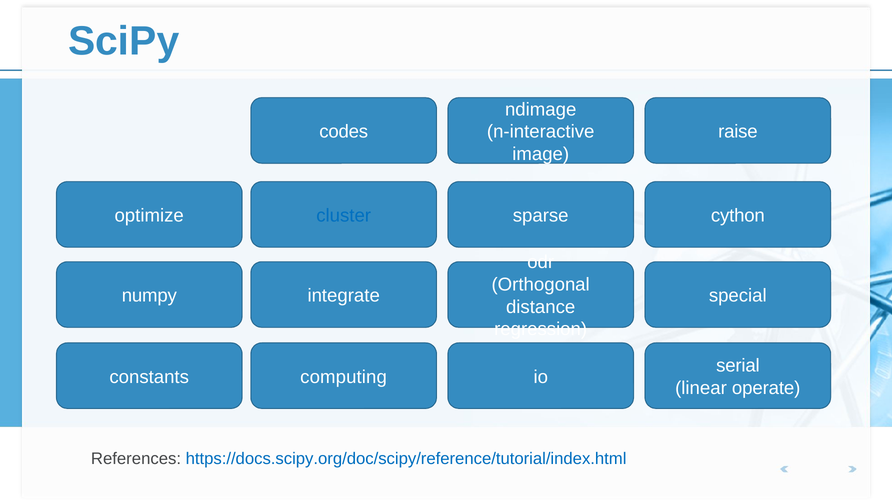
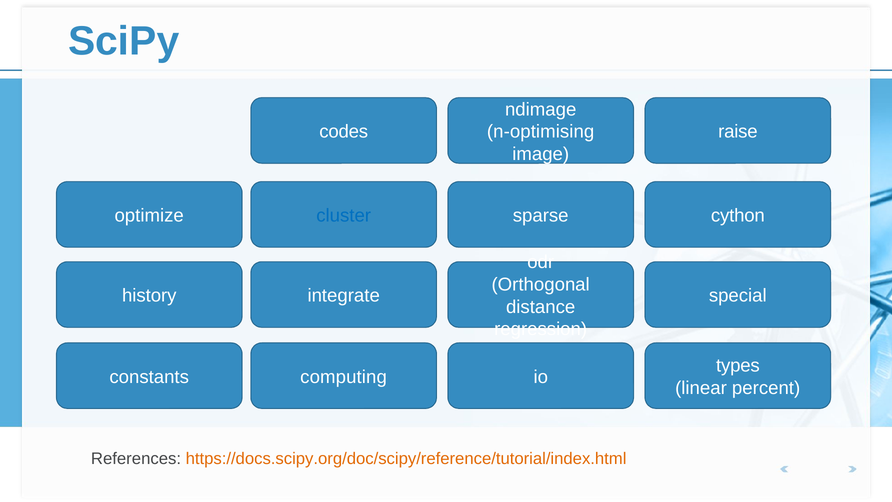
n-interactive: n-interactive -> n-optimising (541, 132)
numpy: numpy -> history (149, 296)
serial: serial -> types (738, 366)
operate: operate -> percent (766, 388)
https://docs.scipy.org/doc/scipy/reference/tutorial/index.html colour: blue -> orange (406, 459)
